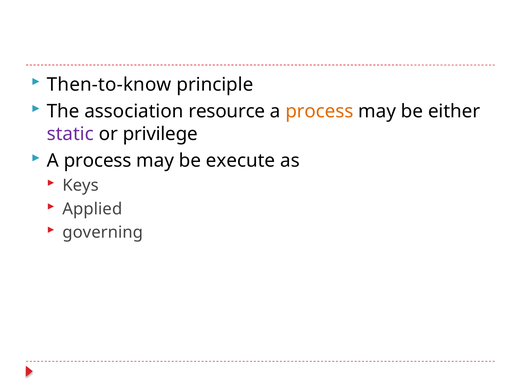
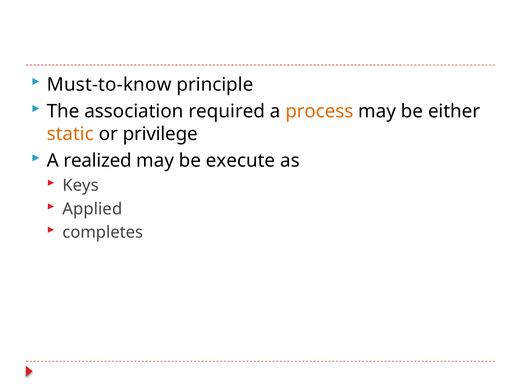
Then-to-know: Then-to-know -> Must-to-know (109, 85)
resource: resource -> required (227, 112)
static colour: purple -> orange (70, 134)
process: process -> realized (98, 161)
governing: governing -> completes (103, 233)
